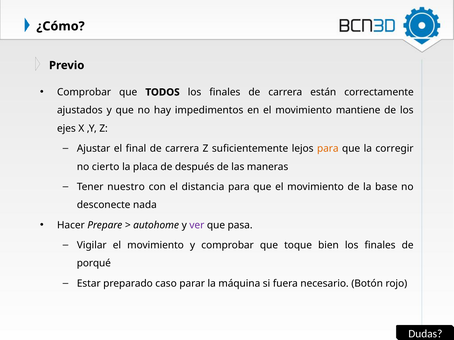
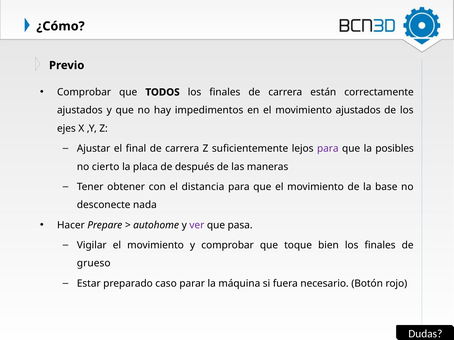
movimiento mantiene: mantiene -> ajustados (358, 110)
para colour: orange -> purple (328, 149)
corregir: corregir -> posibles (395, 149)
nuestro: nuestro -> obtener (126, 187)
porqué: porqué -> grueso (94, 264)
